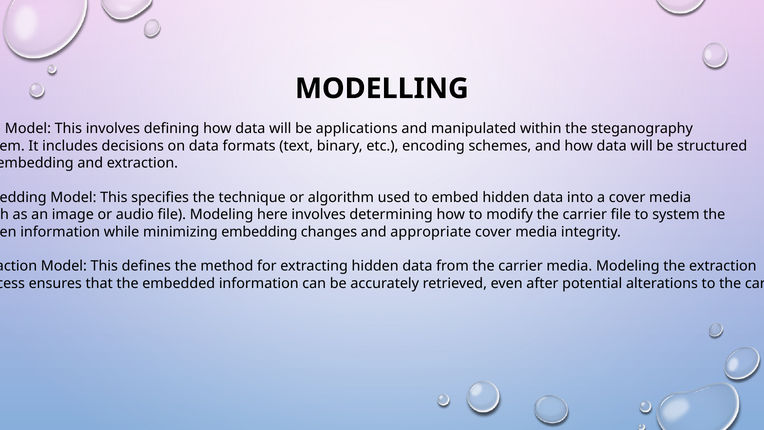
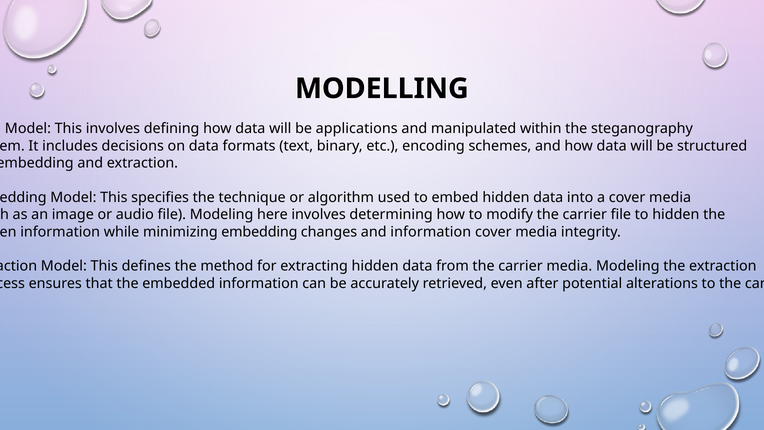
to system: system -> hidden (676, 215)
and appropriate: appropriate -> information (431, 232)
